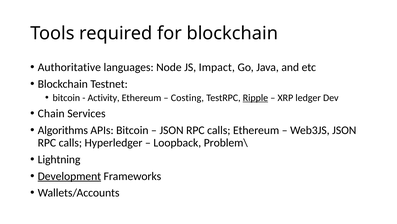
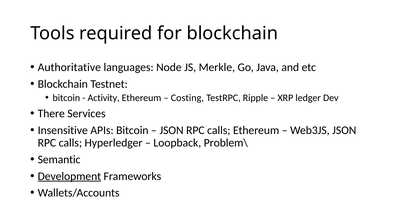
Impact: Impact -> Merkle (217, 67)
Ripple underline: present -> none (255, 97)
Chain: Chain -> There (51, 113)
Algorithms: Algorithms -> Insensitive (63, 130)
Lightning: Lightning -> Semantic (59, 159)
